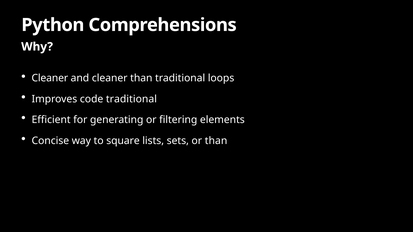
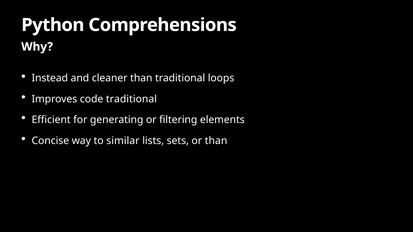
Cleaner: Cleaner -> Instead (50, 78)
square: square -> similar (123, 141)
